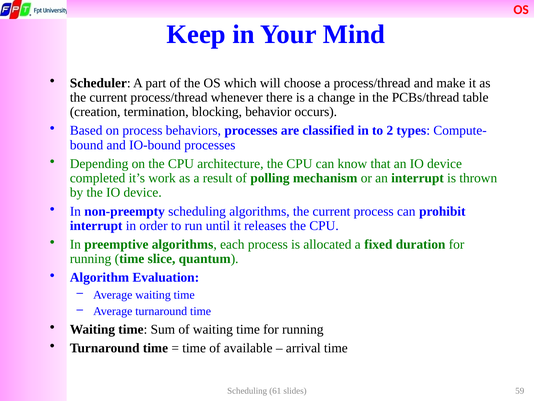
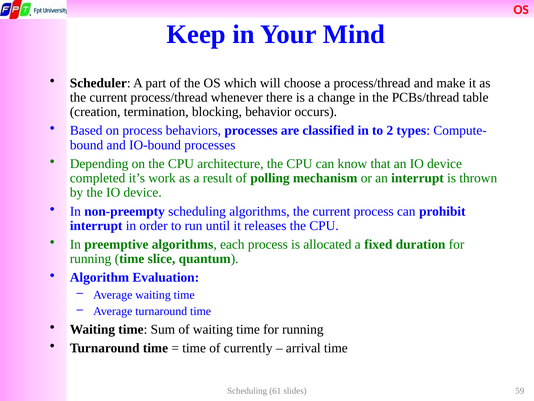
available: available -> currently (248, 348)
